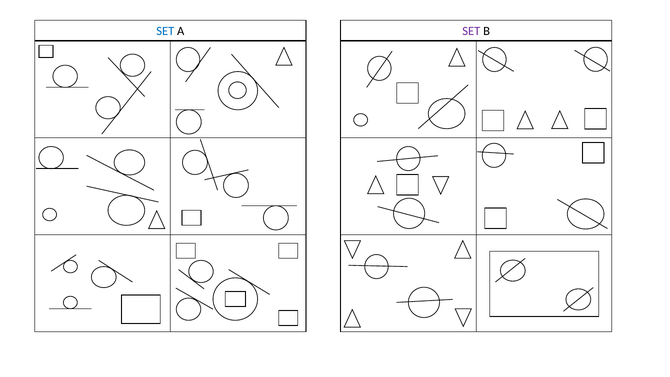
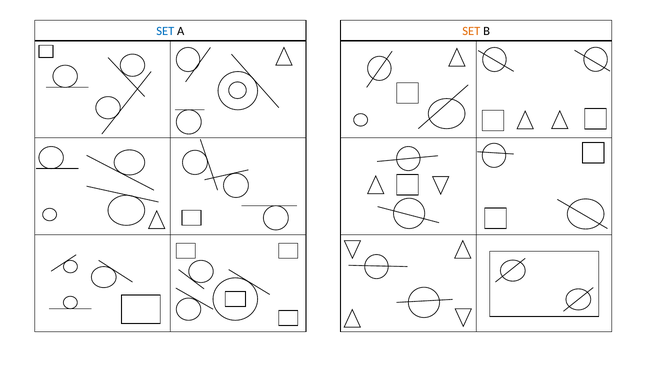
SET colour: purple -> orange (471, 31)
